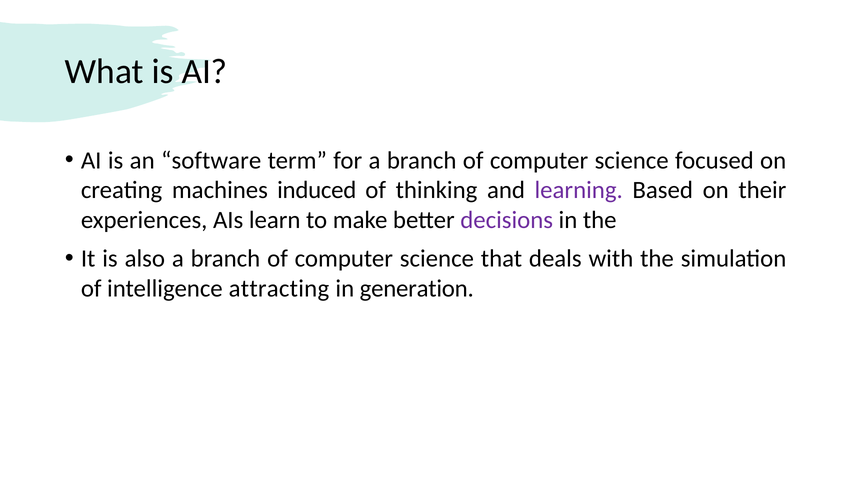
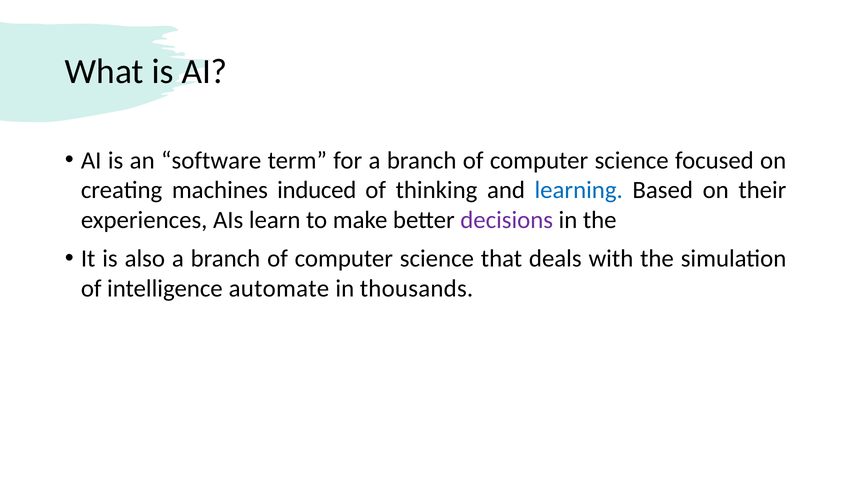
learning colour: purple -> blue (579, 190)
attracting: attracting -> automate (279, 289)
generation: generation -> thousands (417, 289)
